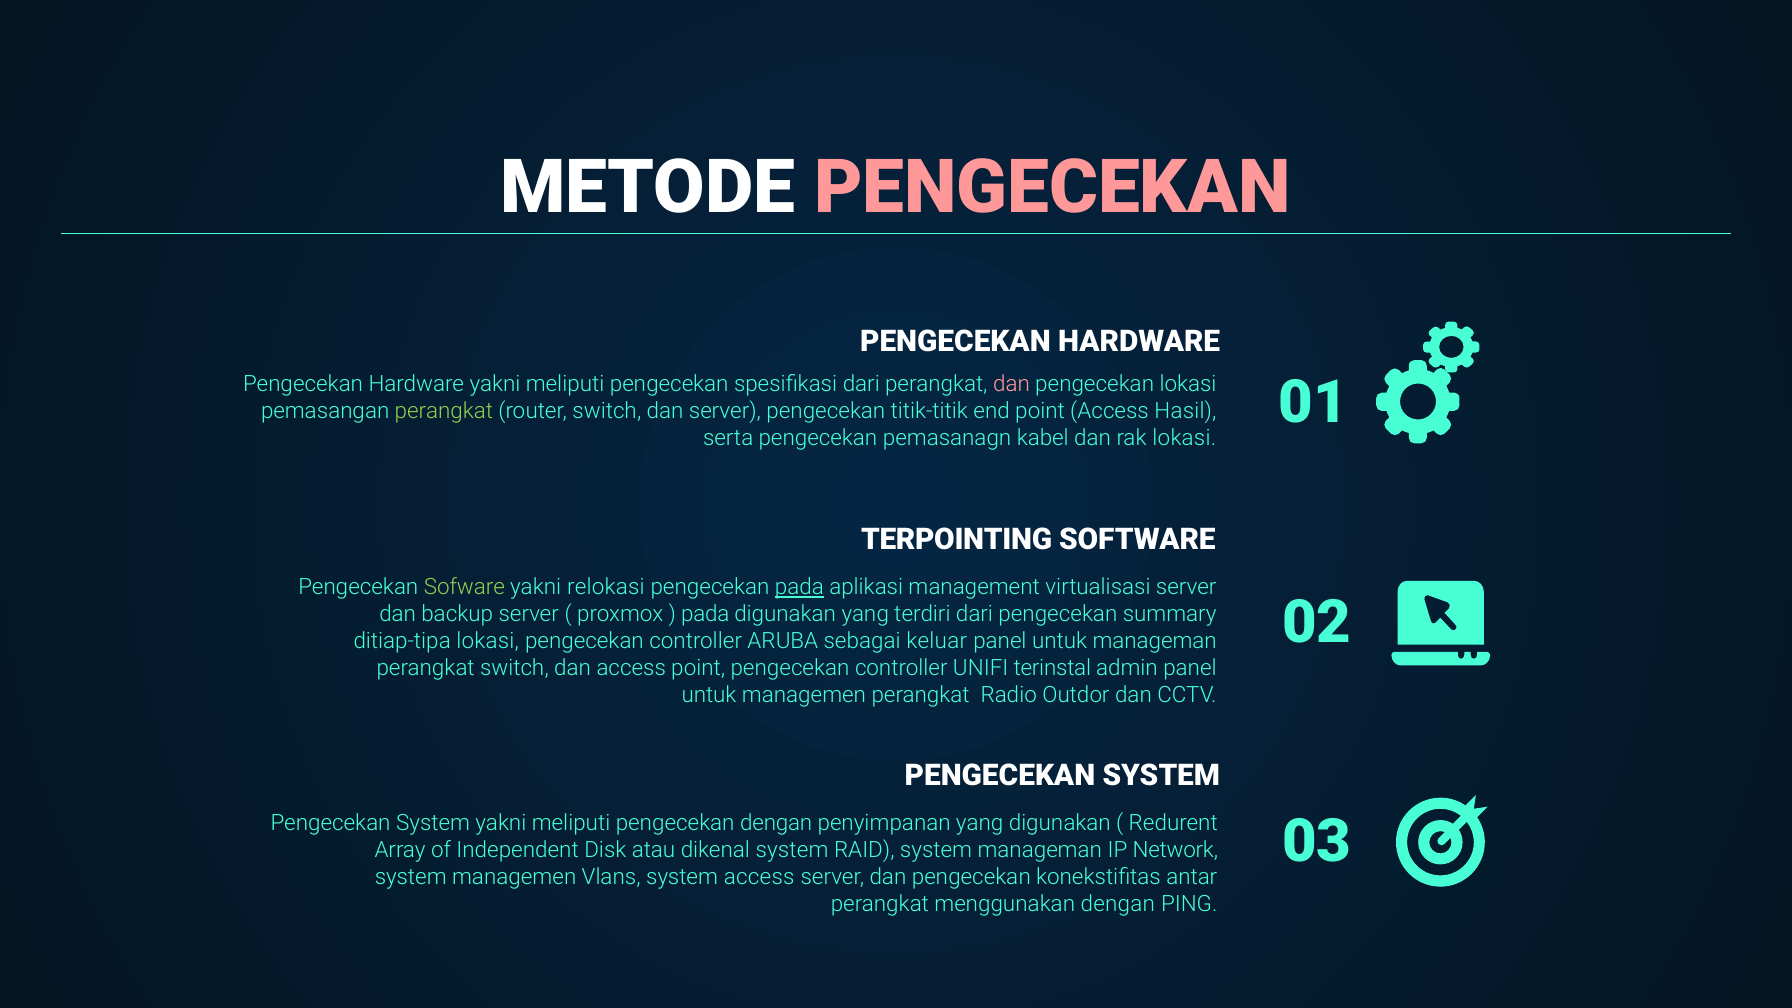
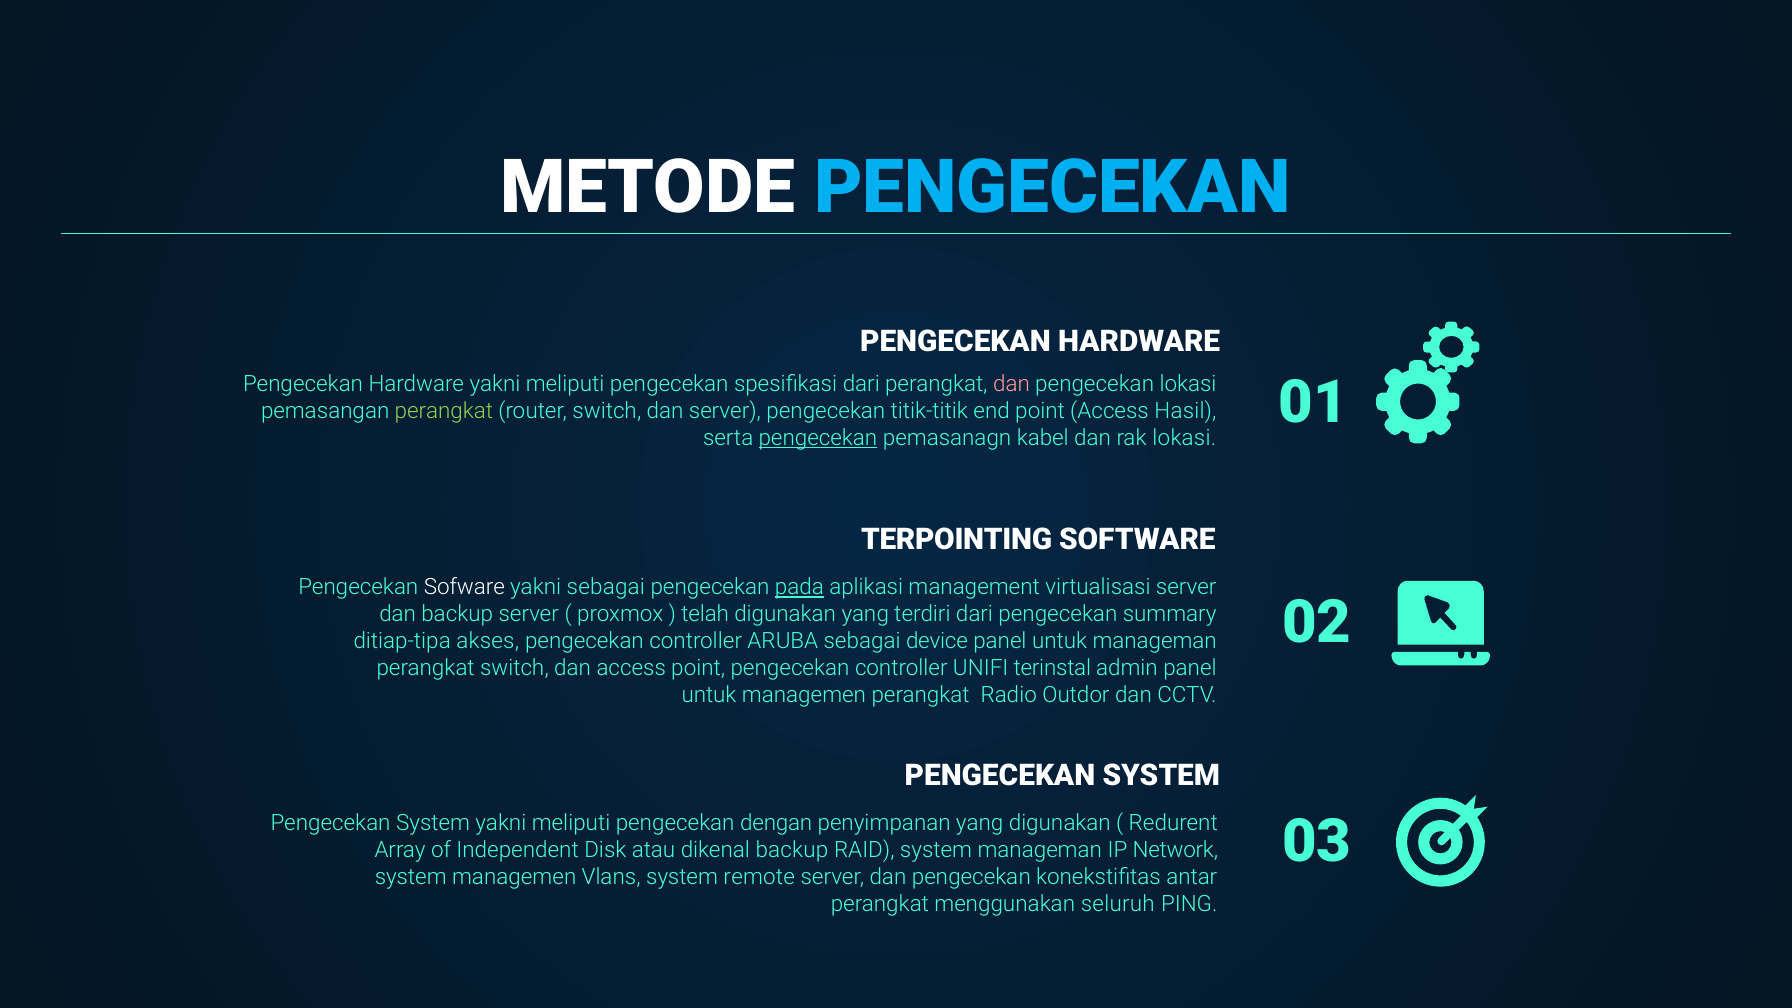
PENGECEKAN colour: pink -> light blue (1052, 188)
pengecekan underline: none -> present (818, 438)
Sofware colour: light green -> white (464, 587)
yakni relokasi: relokasi -> sebagai (606, 587)
pada: pada -> telah (705, 614)
ditiap-tipa lokasi: lokasi -> akses (488, 641)
keluar: keluar -> device (937, 641)
dikenal system: system -> backup (792, 850)
system access: access -> remote (759, 877)
menggunakan dengan: dengan -> seluruh (1118, 904)
